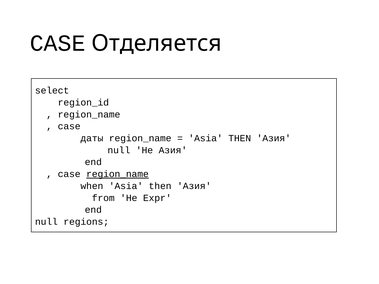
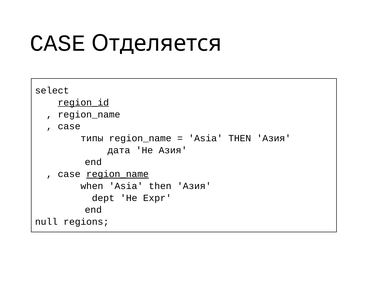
region_id underline: none -> present (83, 103)
даты: даты -> типы (92, 138)
null: null -> дата (119, 150)
from: from -> dept (103, 198)
